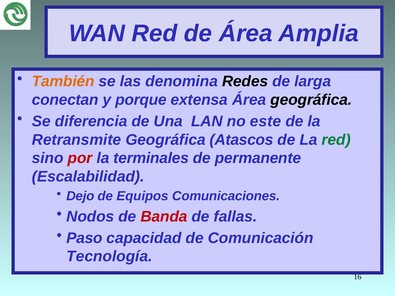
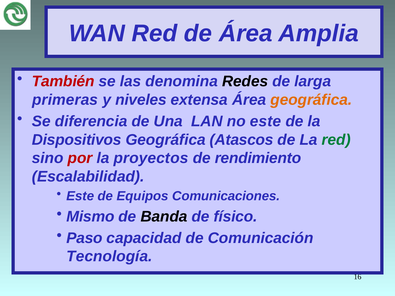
También colour: orange -> red (63, 81)
conectan: conectan -> primeras (65, 100)
porque: porque -> niveles (141, 100)
geográfica colour: black -> orange (311, 100)
Retransmite: Retransmite -> Dispositivos (77, 140)
terminales: terminales -> proyectos (151, 158)
permanente: permanente -> rendimiento (258, 158)
Dejo: Dejo -> Este (80, 196)
Nodos: Nodos -> Mismo (90, 217)
Banda colour: red -> black (164, 217)
fallas: fallas -> físico (236, 217)
